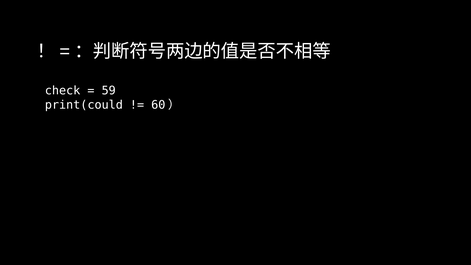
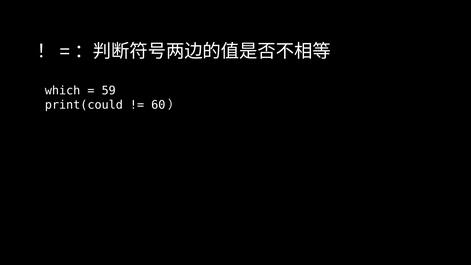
check: check -> which (63, 91)
